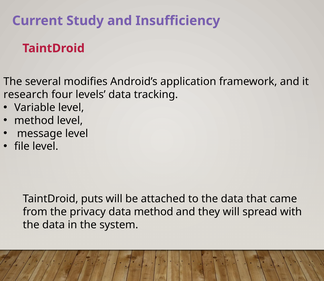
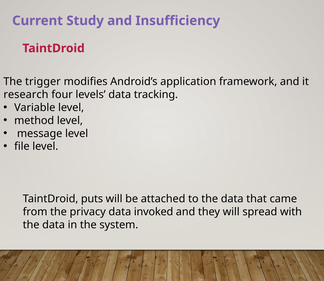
several: several -> trigger (43, 82)
data method: method -> invoked (154, 212)
